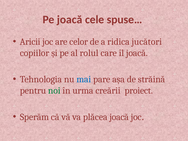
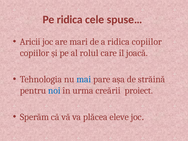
Pe joacă: joacă -> ridica (70, 20)
celor: celor -> mari (79, 42)
ridica jucători: jucători -> copiilor (147, 42)
noi colour: green -> blue (54, 91)
plăcea joacă: joacă -> eleve (119, 117)
